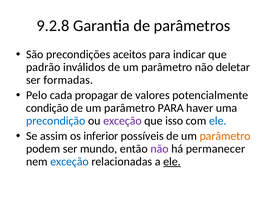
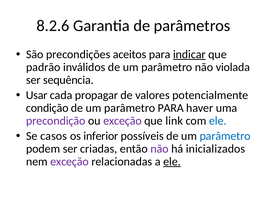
9.2.8: 9.2.8 -> 8.2.6 (53, 26)
indicar underline: none -> present (189, 54)
deletar: deletar -> violada (233, 67)
formadas: formadas -> sequência (68, 80)
Pelo: Pelo -> Usar (37, 95)
precondição colour: blue -> purple (56, 121)
isso: isso -> link (174, 121)
assim: assim -> casos (54, 136)
parâmetro colour: orange -> blue (225, 136)
mundo: mundo -> criadas (99, 149)
permanecer: permanecer -> inicializados (216, 149)
exceção colour: blue -> purple (70, 162)
